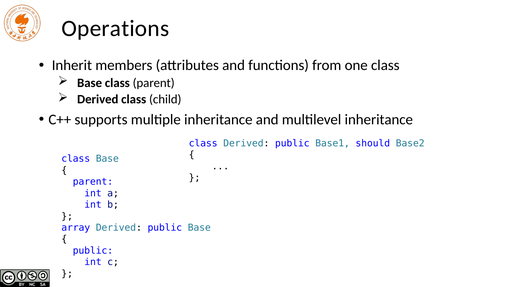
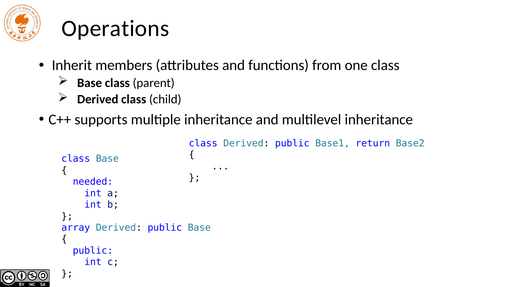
should: should -> return (373, 143)
parent: parent -> needed (93, 182)
